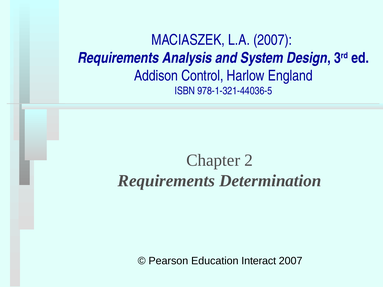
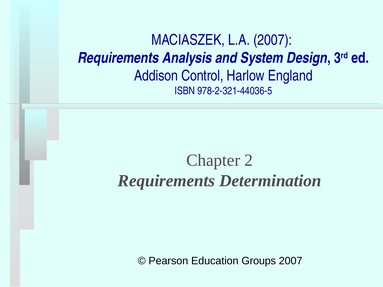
978-1-321-44036-5: 978-1-321-44036-5 -> 978-2-321-44036-5 (235, 91)
Interact: Interact -> Groups (259, 261)
